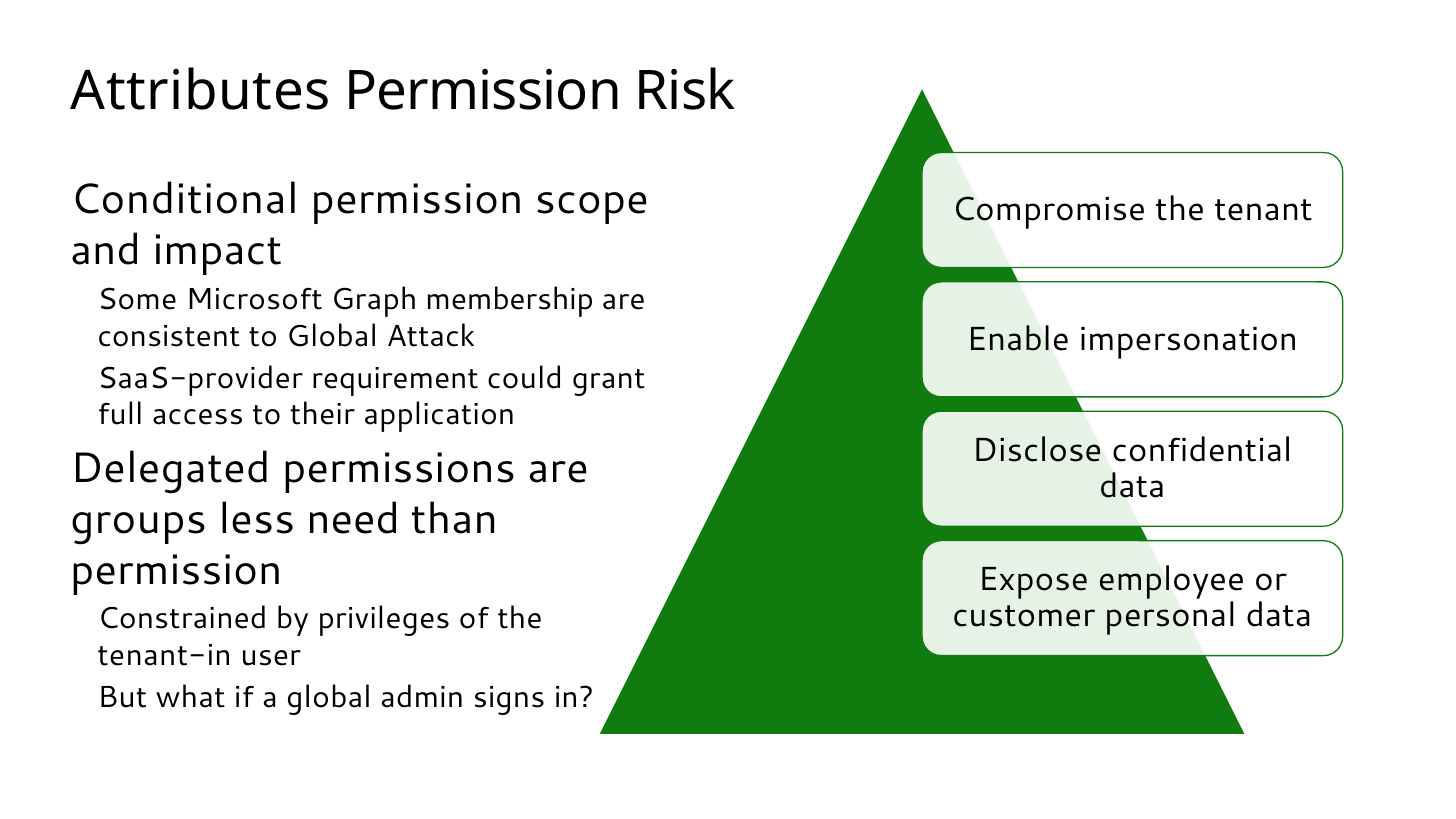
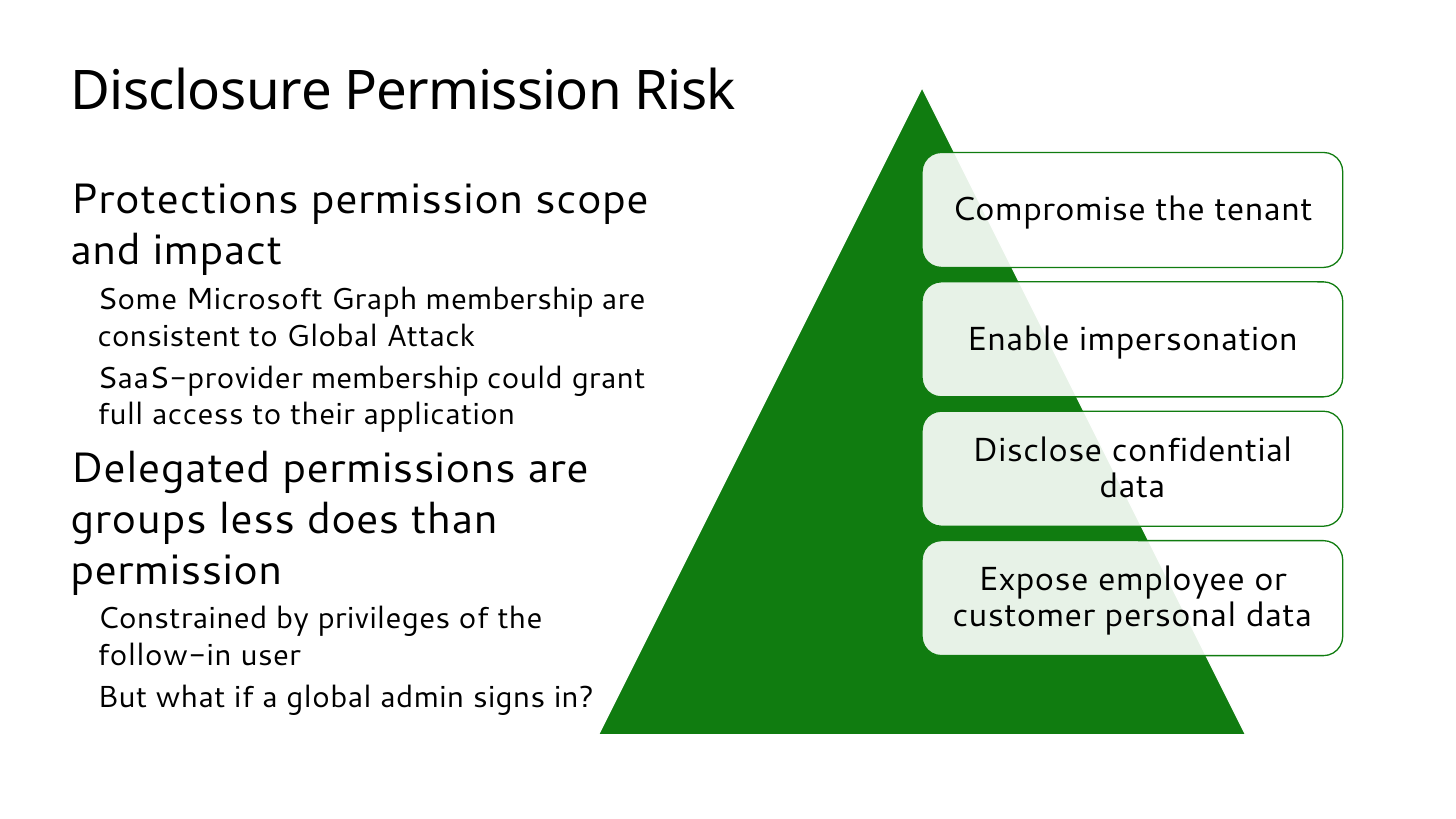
Attributes: Attributes -> Disclosure (201, 91)
Conditional: Conditional -> Protections (184, 200)
SaaS-provider requirement: requirement -> membership (395, 379)
need: need -> does (353, 519)
tenant-in: tenant-in -> follow-in (165, 655)
